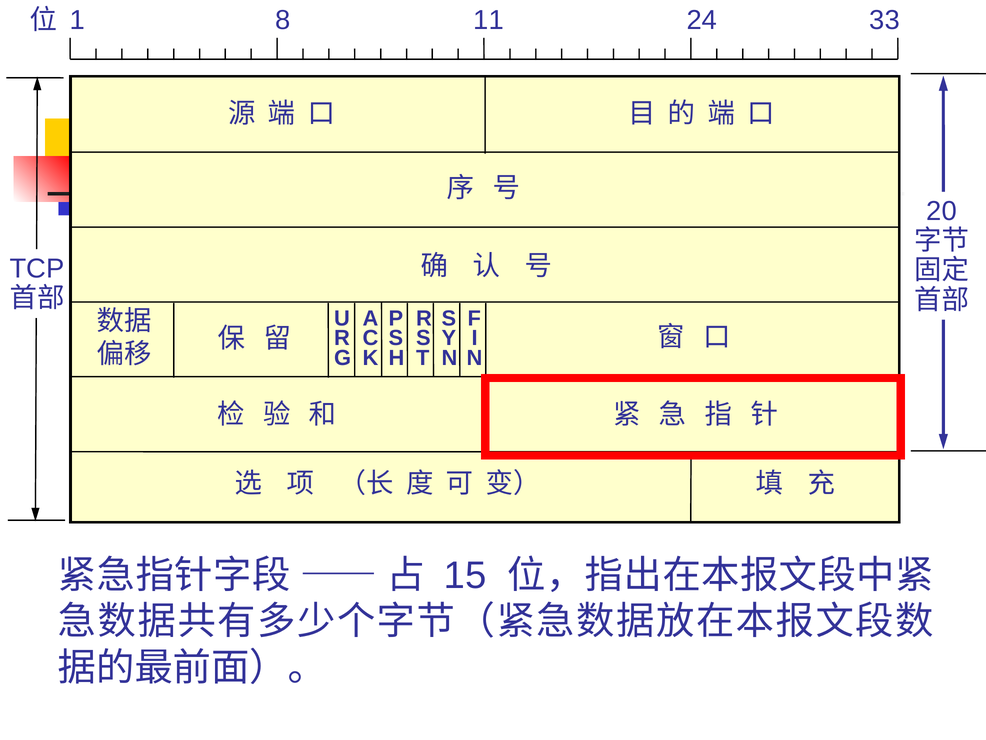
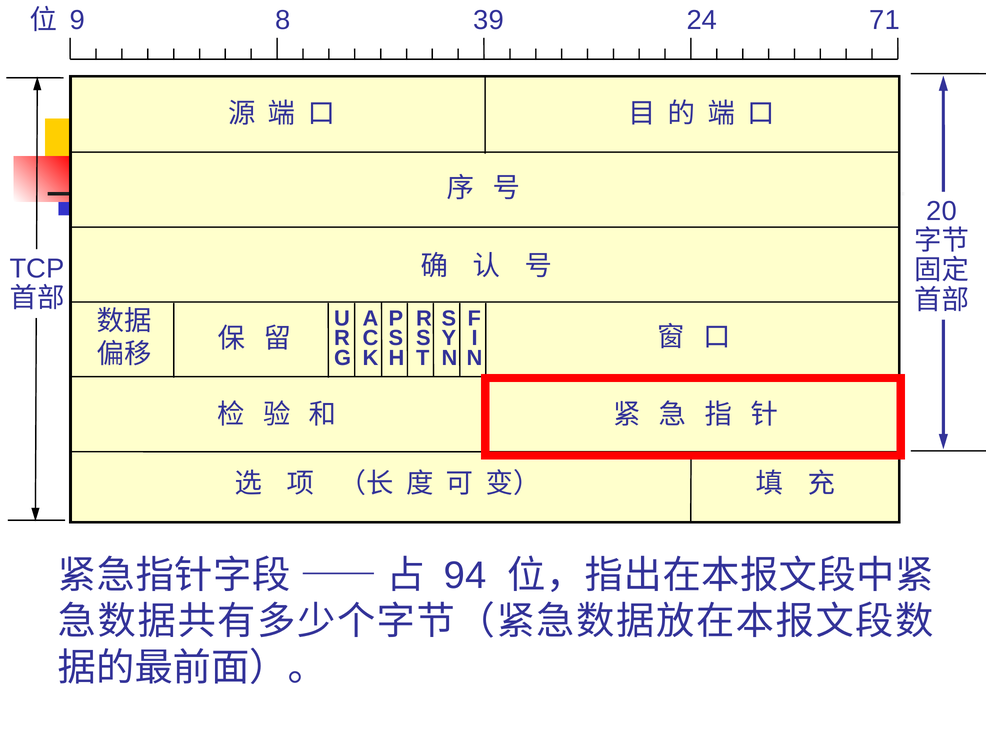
1: 1 -> 9 (78, 20)
11: 11 -> 39 (489, 20)
33: 33 -> 71 (885, 20)
15: 15 -> 94 (465, 575)
